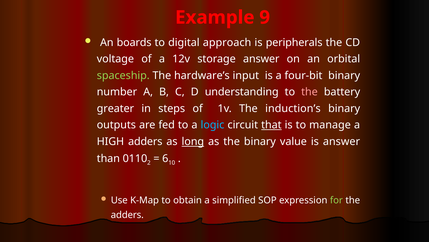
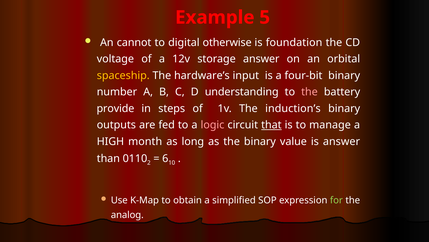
9: 9 -> 5 (265, 17)
boards: boards -> cannot (134, 42)
approach: approach -> otherwise (227, 42)
peripherals: peripherals -> foundation (294, 42)
spaceship colour: light green -> yellow (123, 75)
greater: greater -> provide (115, 108)
logic colour: light blue -> pink (213, 125)
HIGH adders: adders -> month (145, 141)
long underline: present -> none (193, 141)
adders: adders -> analog (127, 214)
